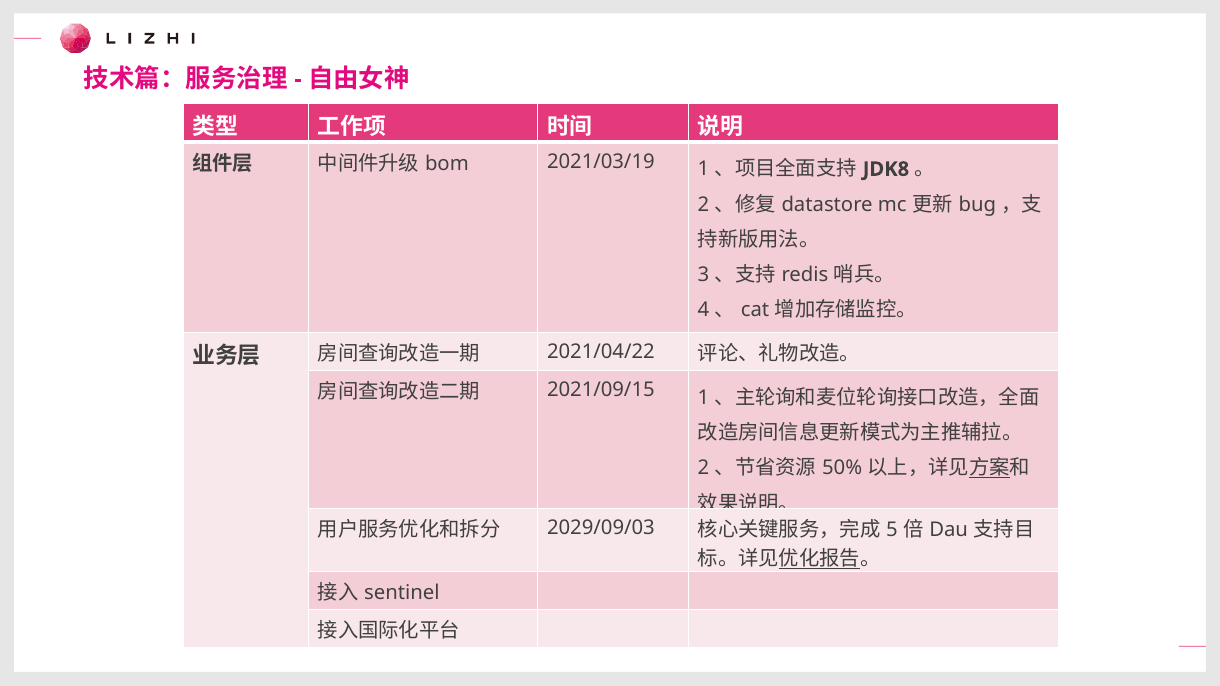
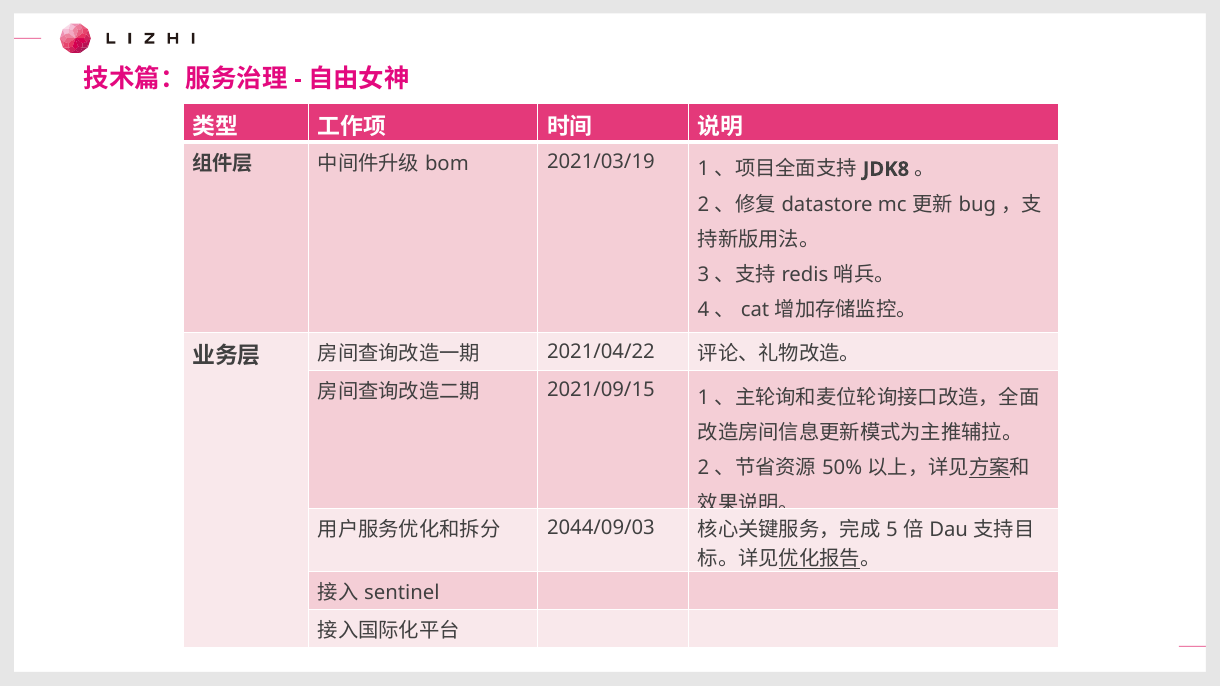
2029/09/03: 2029/09/03 -> 2044/09/03 (601, 528)
